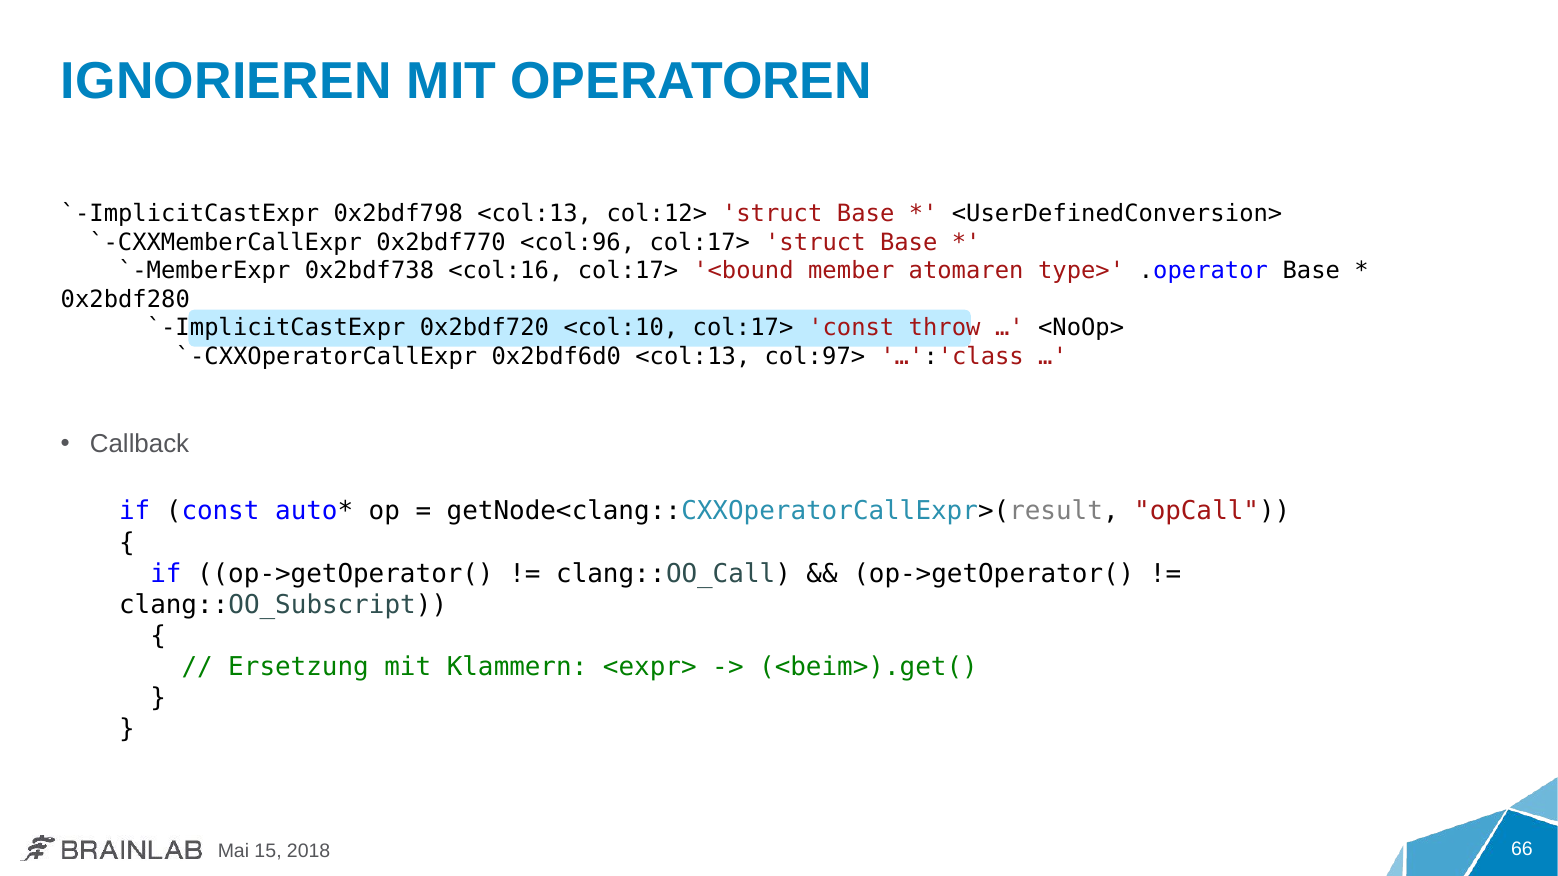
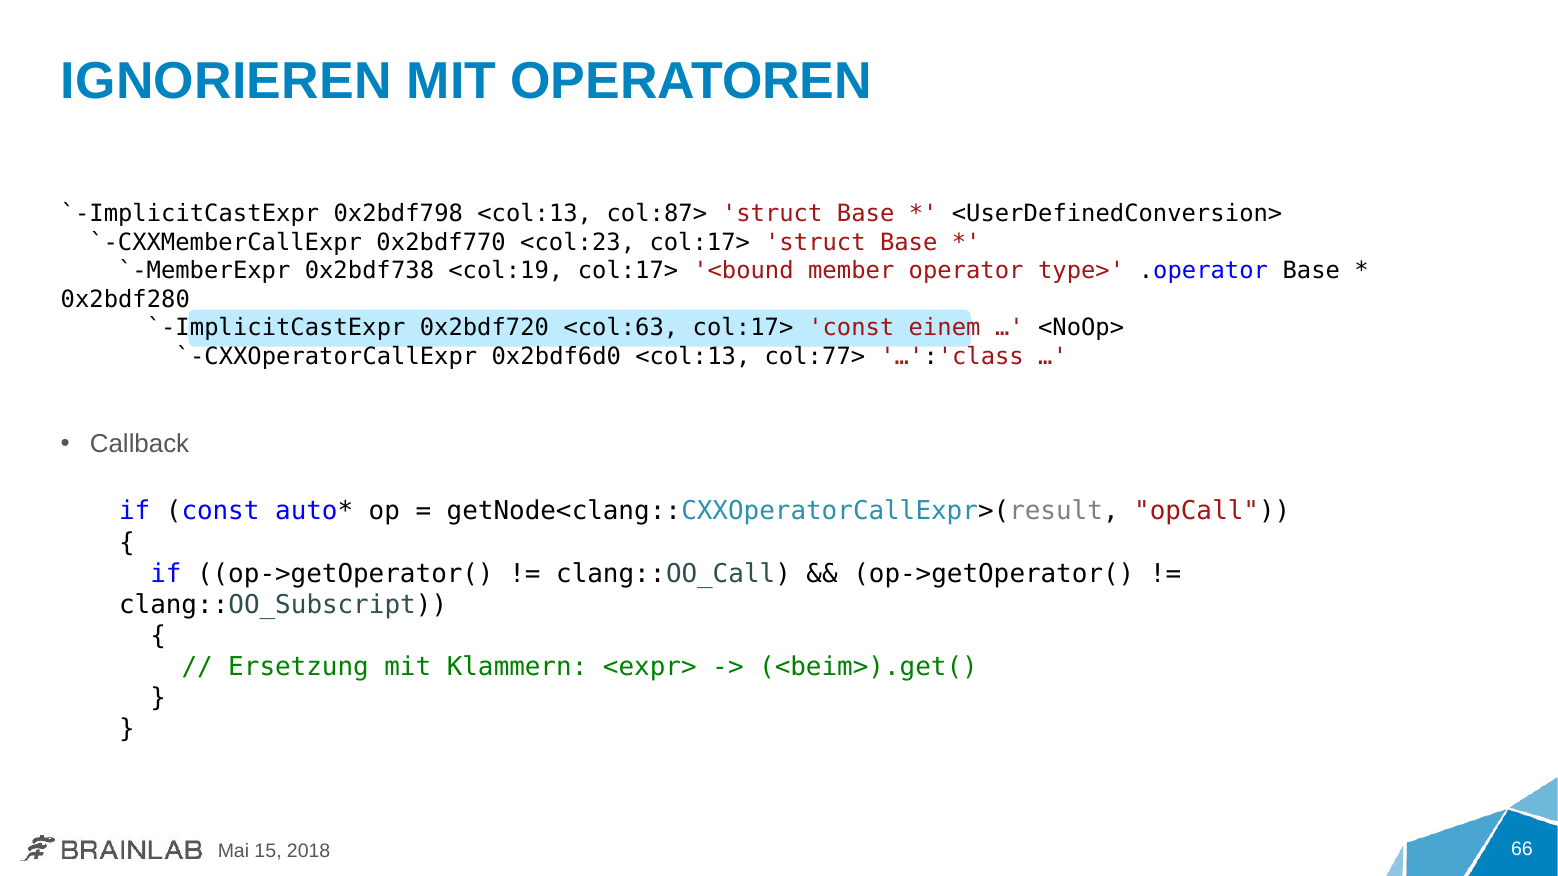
col:12>: col:12> -> col:87> (657, 214)
<col:96: <col:96 -> <col:23 (578, 243)
<col:16: <col:16 -> <col:19 (506, 271)
atomaren: atomaren -> operator (966, 271)
<col:10: <col:10 -> <col:63 (621, 328)
throw: throw -> einem (945, 328)
col:97>: col:97> -> col:77> (815, 357)
